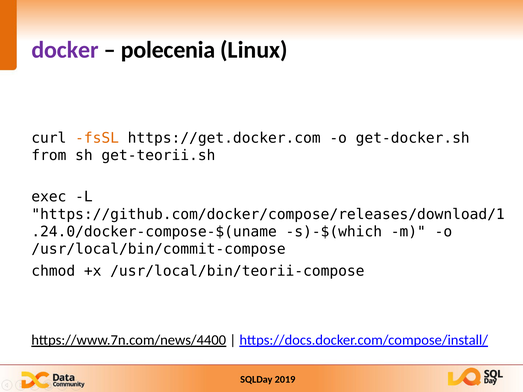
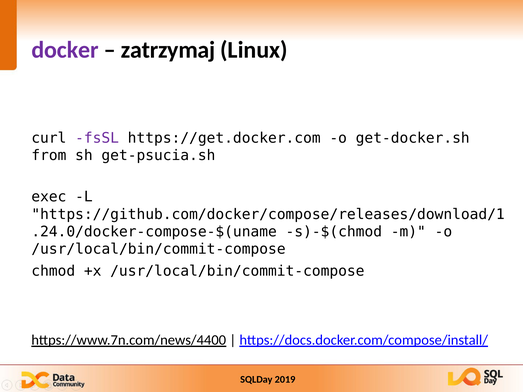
polecenia: polecenia -> zatrzymaj (168, 50)
fsSL colour: orange -> purple (97, 138)
get-teorii.sh: get-teorii.sh -> get-psucia.sh (158, 156)
s)-$(which: s)-$(which -> s)-$(chmod (334, 232)
+x /usr/local/bin/teorii-compose: /usr/local/bin/teorii-compose -> /usr/local/bin/commit-compose (237, 271)
